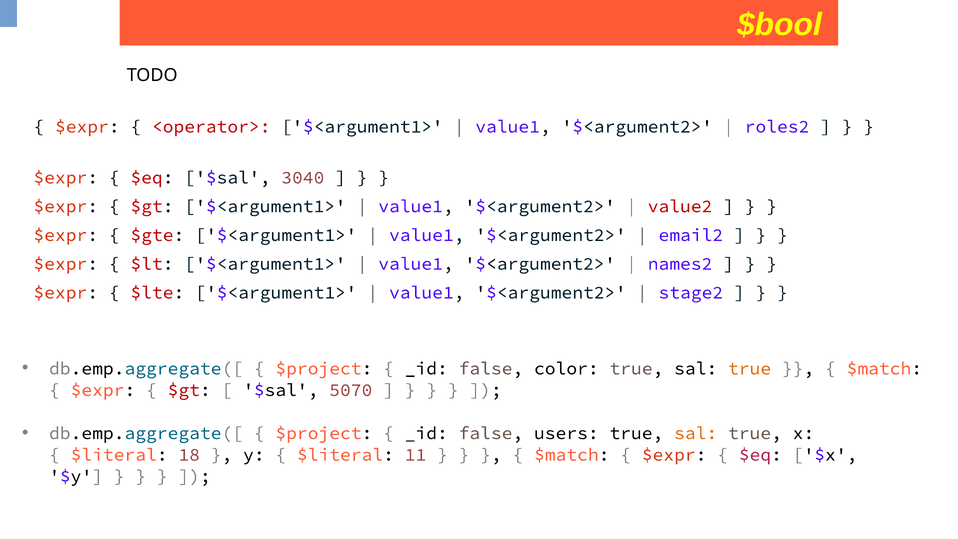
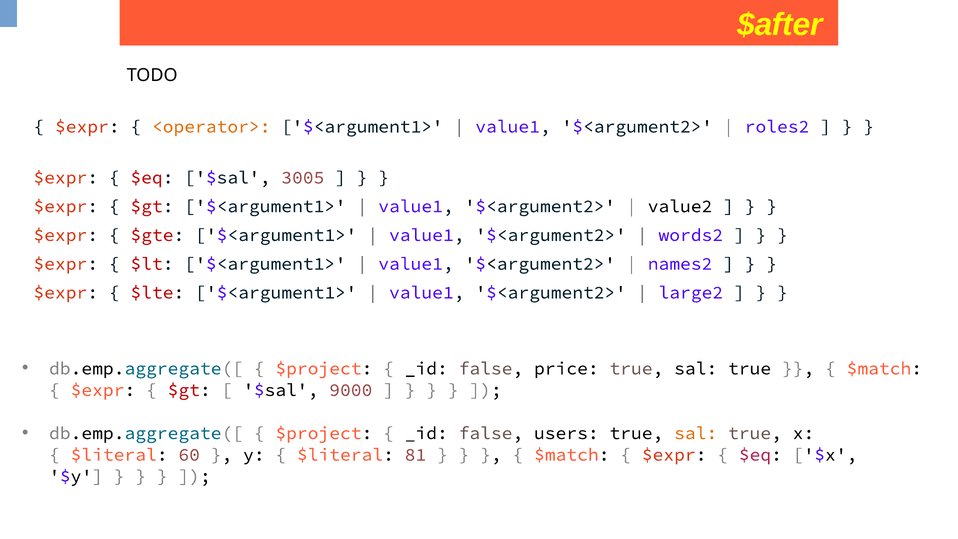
$bool: $bool -> $after (780, 25)
<operator> colour: red -> orange (211, 127)
3040: 3040 -> 3005 (303, 177)
value2 colour: red -> black (680, 206)
email2: email2 -> words2 (691, 235)
stage2: stage2 -> large2 (691, 292)
color: color -> price (566, 368)
true colour: orange -> black (750, 368)
5070: 5070 -> 9000 (351, 390)
18: 18 -> 60 (189, 455)
11: 11 -> 81 (415, 455)
